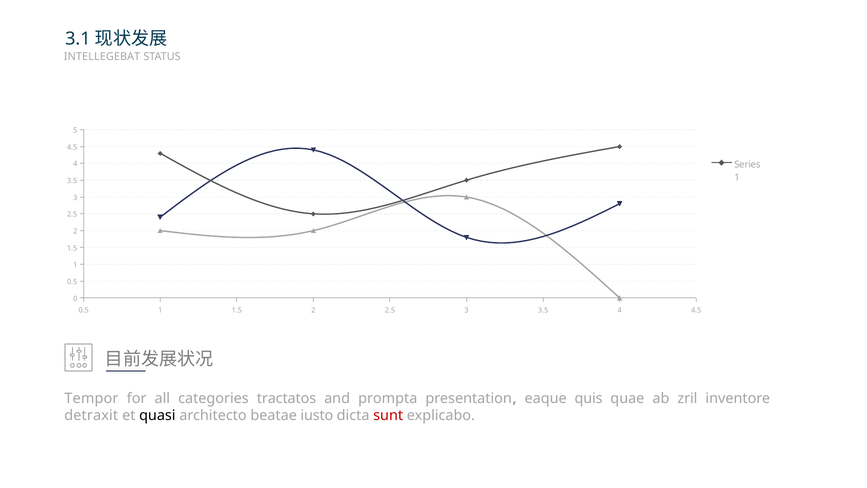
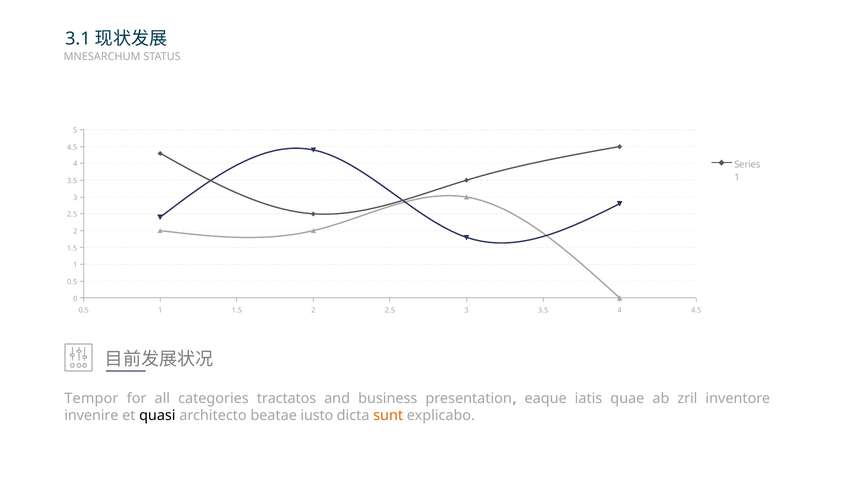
INTELLEGEBAT: INTELLEGEBAT -> MNESARCHUM (102, 57)
prompta: prompta -> business (388, 398)
quis: quis -> iatis (589, 398)
detraxit: detraxit -> invenire (91, 415)
sunt colour: red -> orange (388, 415)
